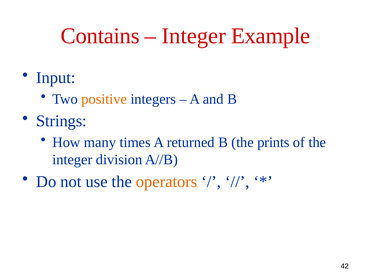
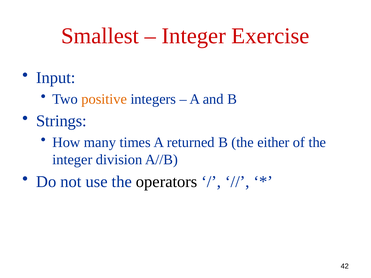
Contains: Contains -> Smallest (100, 36)
Example: Example -> Exercise (270, 36)
prints: prints -> either (273, 142)
operators colour: orange -> black (167, 182)
